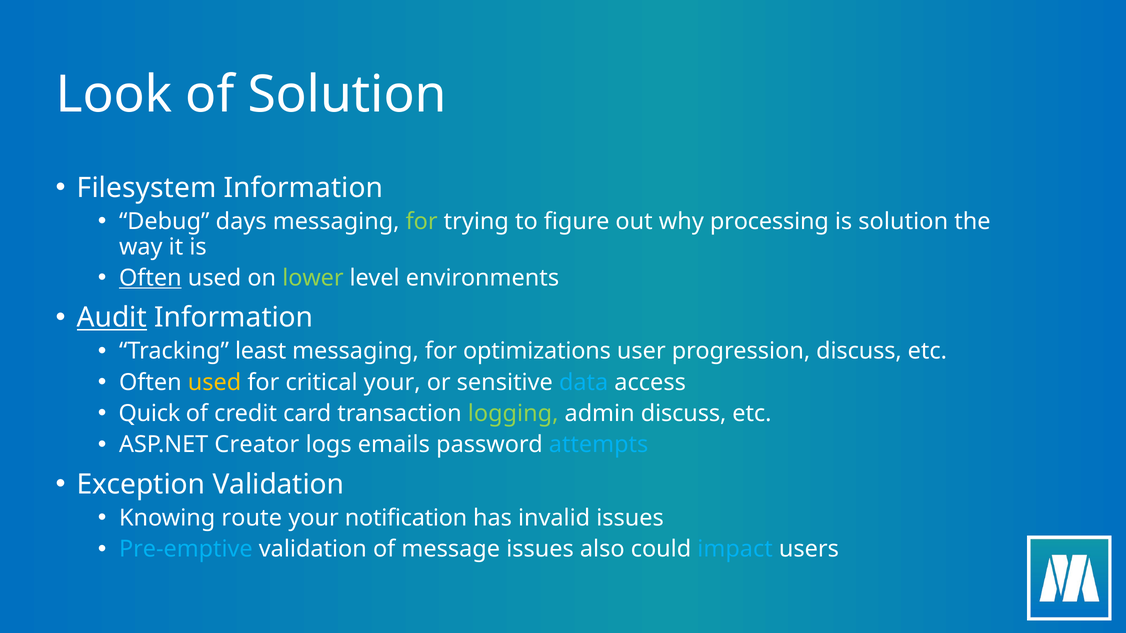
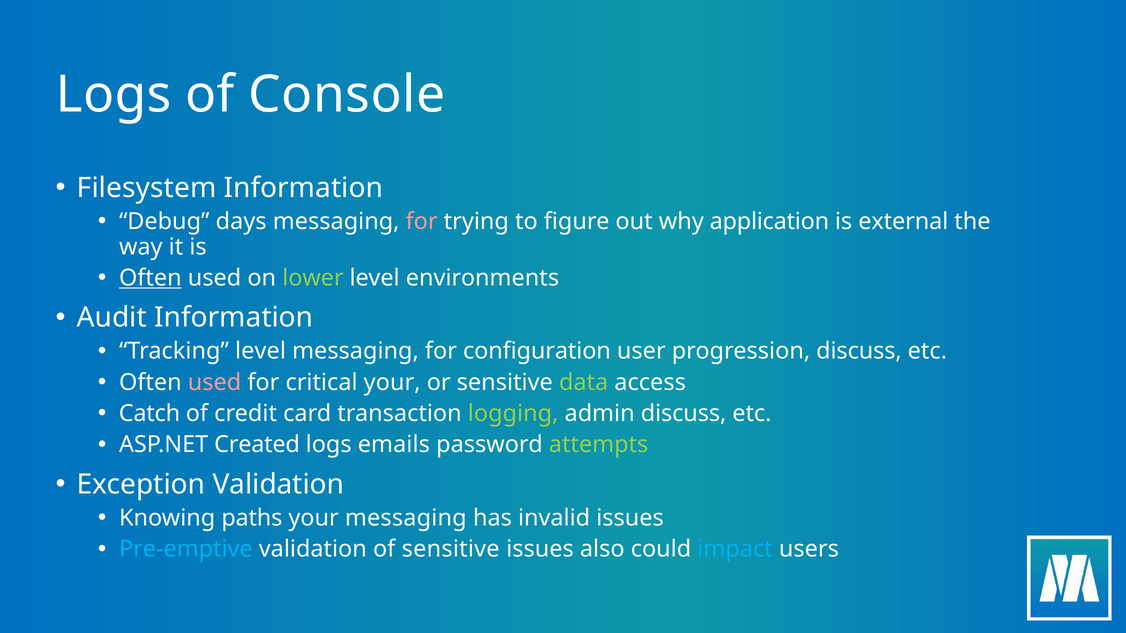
Look: Look -> Logs (114, 95)
of Solution: Solution -> Console (347, 95)
for colour: light green -> pink (422, 222)
processing: processing -> application (769, 222)
is solution: solution -> external (903, 222)
Audit underline: present -> none (112, 318)
Tracking least: least -> level (260, 351)
optimizations: optimizations -> configuration (537, 351)
used colour: yellow -> pink (215, 383)
data colour: light blue -> light green (584, 383)
Quick: Quick -> Catch (149, 414)
Creator: Creator -> Created (257, 445)
attempts colour: light blue -> light green (599, 445)
route: route -> paths (252, 518)
your notification: notification -> messaging (406, 518)
of message: message -> sensitive (451, 549)
